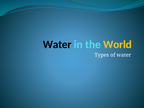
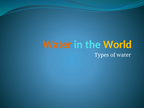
Water colour: black -> orange (57, 44)
